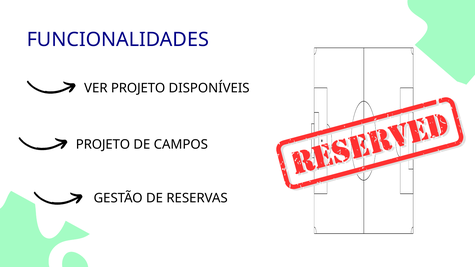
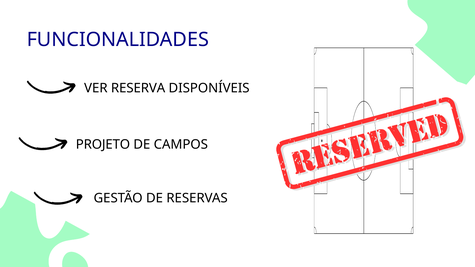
VER PROJETO: PROJETO -> RESERVA (138, 88)
